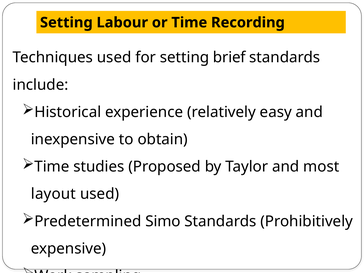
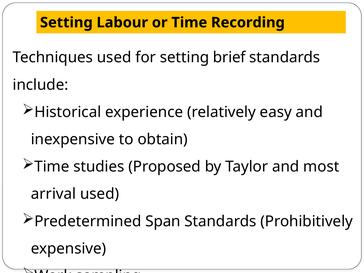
layout: layout -> arrival (54, 194)
Simo: Simo -> Span (163, 221)
